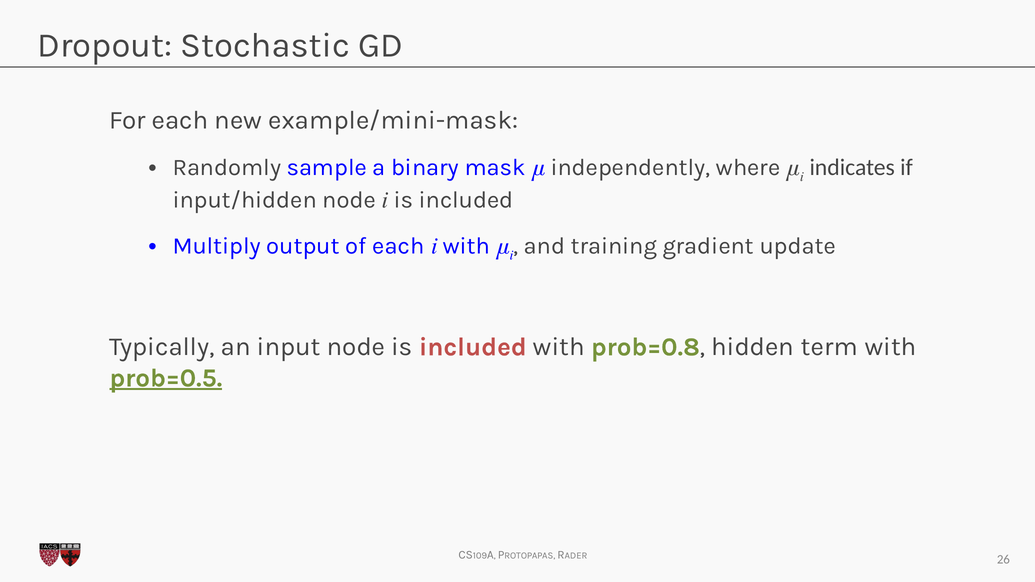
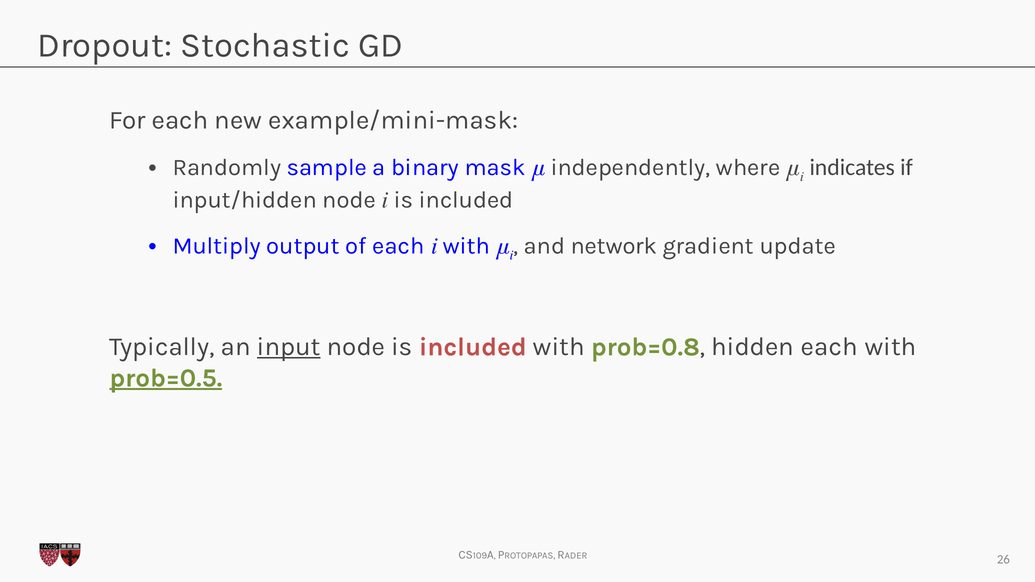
training: training -> network (614, 246)
input underline: none -> present (289, 347)
hidden term: term -> each (829, 347)
